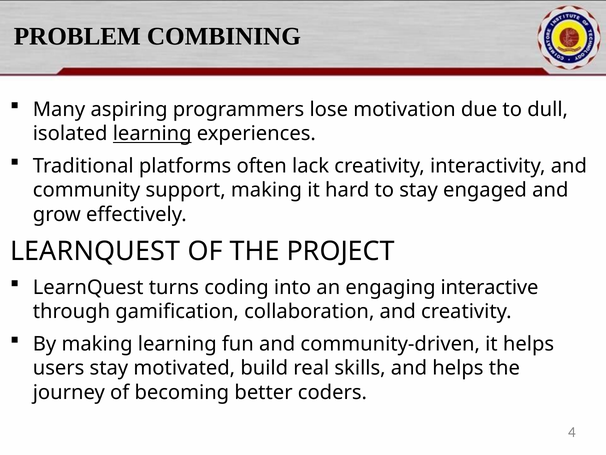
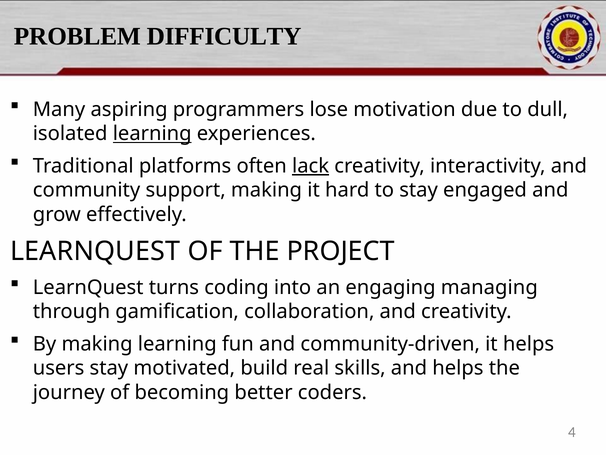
COMBINING: COMBINING -> DIFFICULTY (224, 36)
lack underline: none -> present (311, 166)
interactive: interactive -> managing (489, 287)
